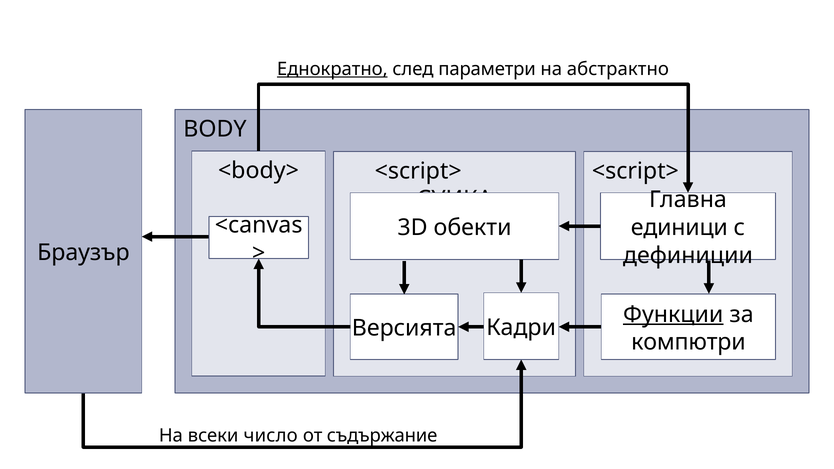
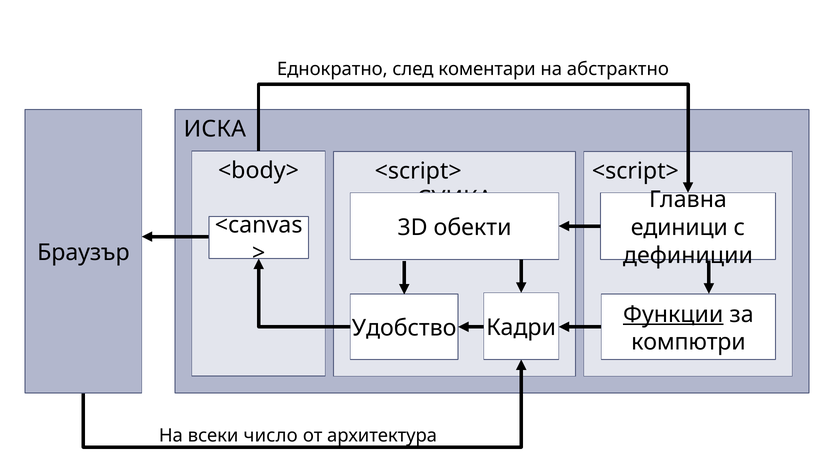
Еднократно underline: present -> none (332, 69)
параметри: параметри -> коментари (487, 69)
BODY: BODY -> ИСКА (215, 129)
Версията: Версията -> Удобство (404, 328)
съдържание: съдържание -> архитектура (382, 436)
